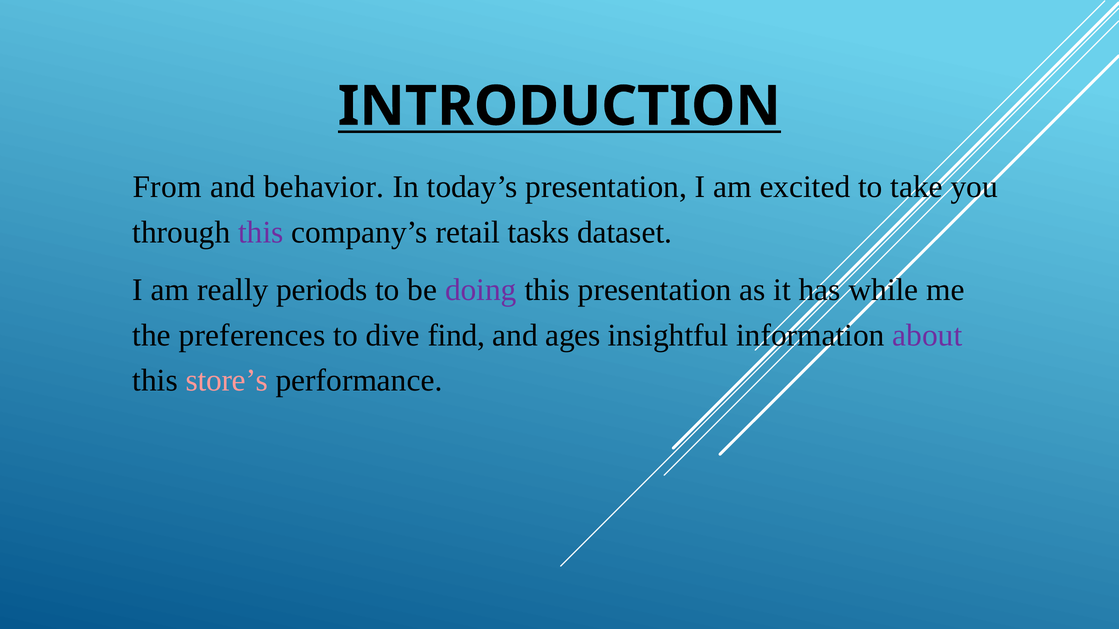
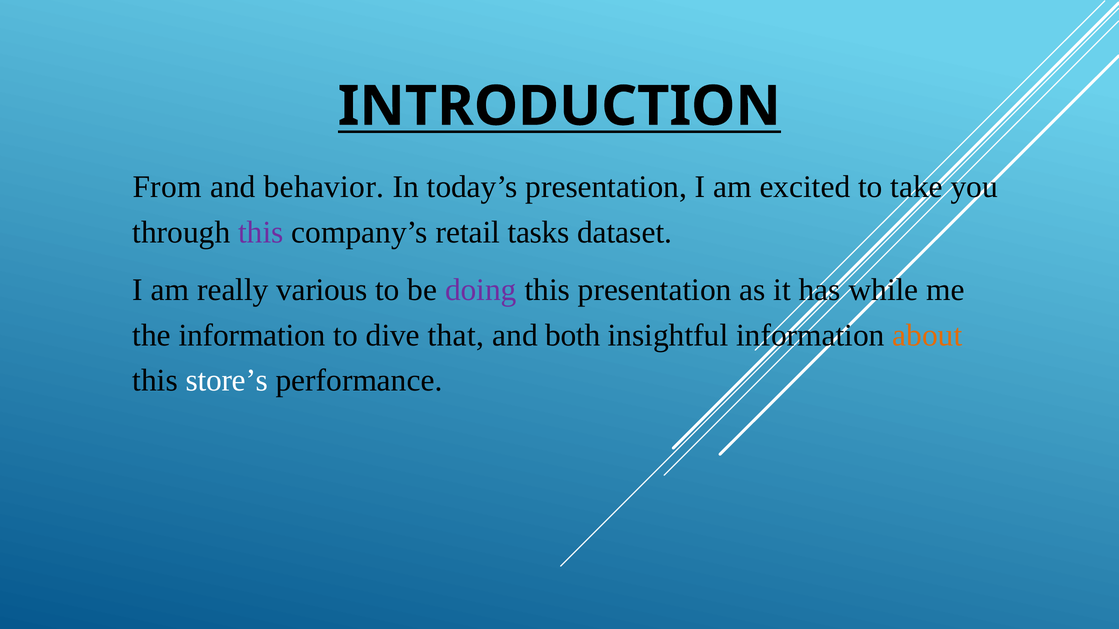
periods: periods -> various (322, 290)
the preferences: preferences -> information (252, 335)
find: find -> that (456, 335)
ages: ages -> both (573, 335)
about colour: purple -> orange (927, 335)
store’s colour: pink -> white (227, 381)
